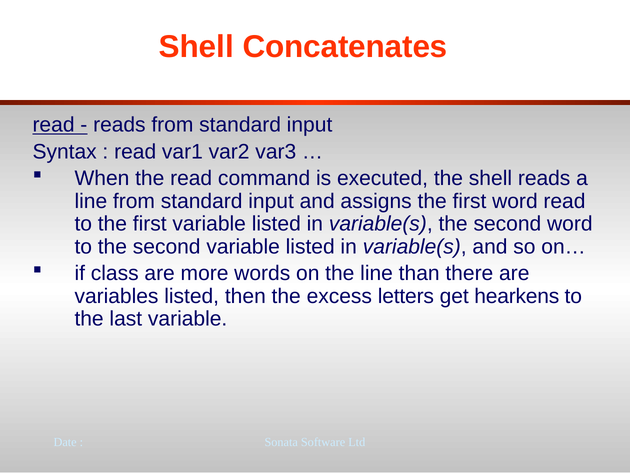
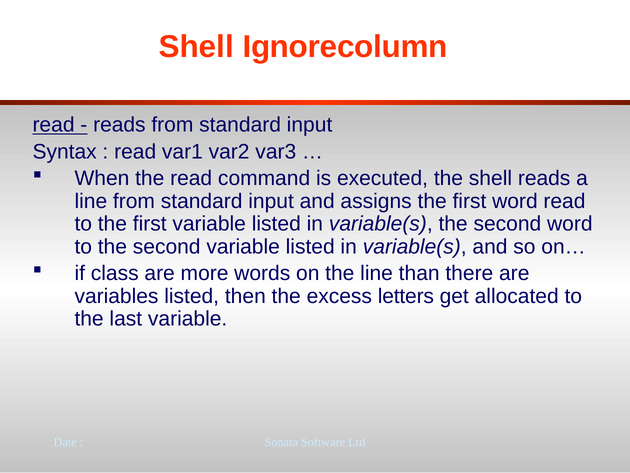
Concatenates: Concatenates -> Ignorecolumn (345, 47)
hearkens: hearkens -> allocated (517, 296)
